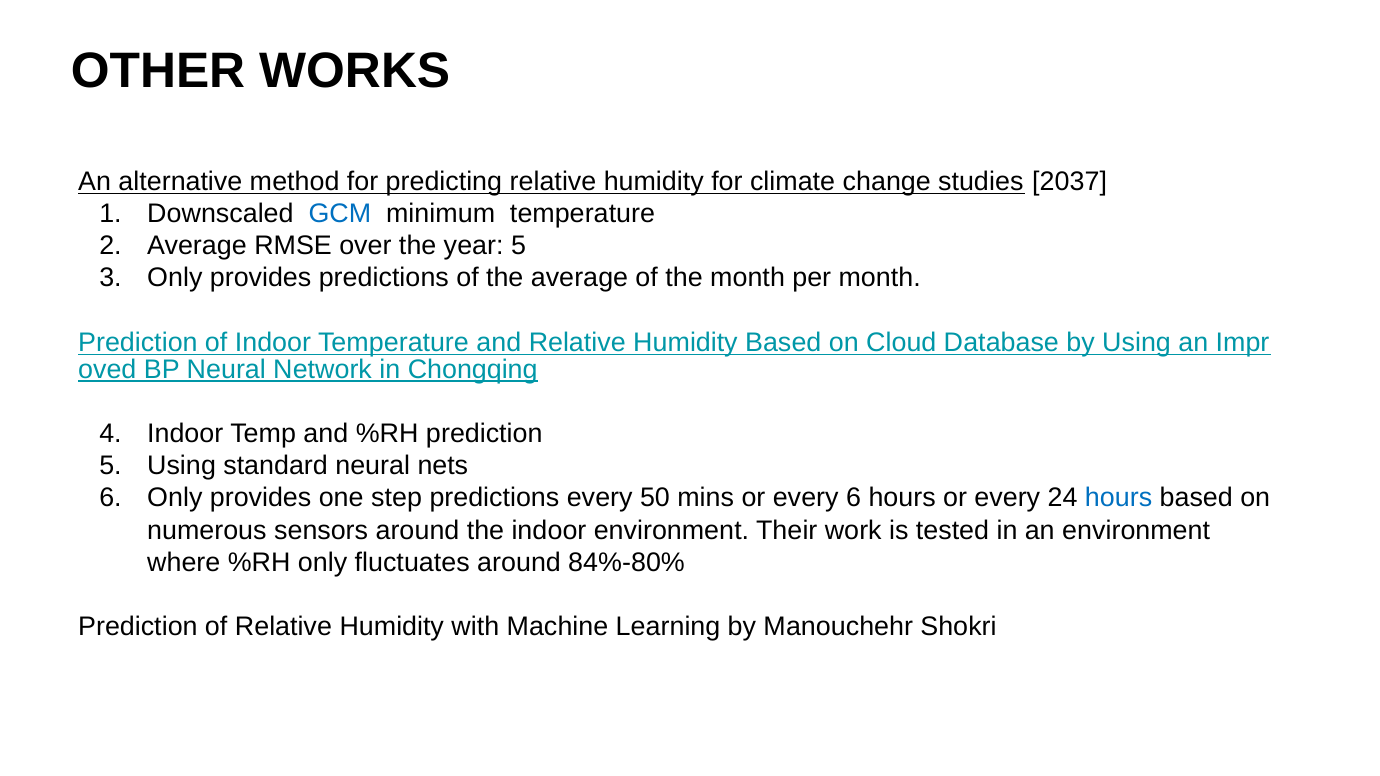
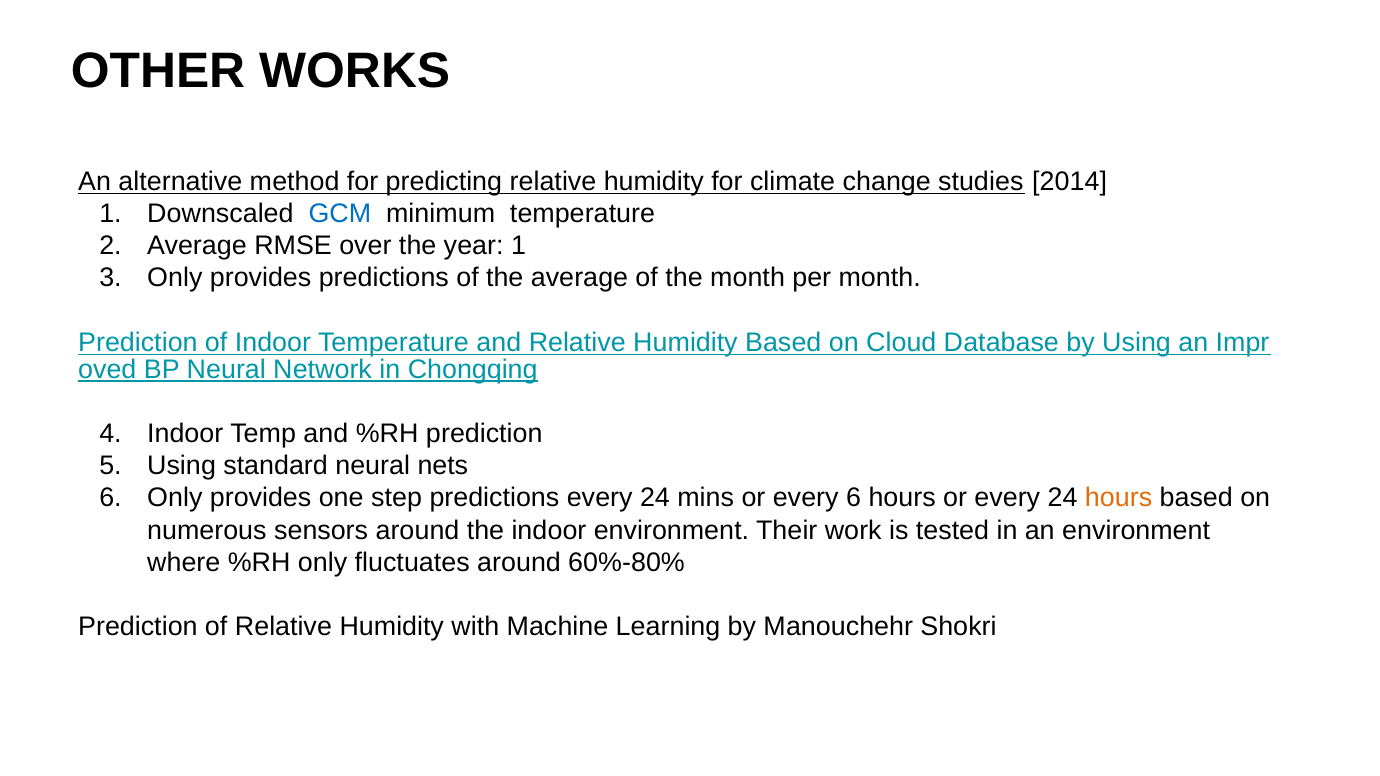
2037: 2037 -> 2014 (1070, 181)
year 5: 5 -> 1 (518, 246)
predictions every 50: 50 -> 24 (655, 498)
hours colour: blue -> orange (1119, 498)
84%-80%: 84%-80% -> 60%-80% (627, 563)
